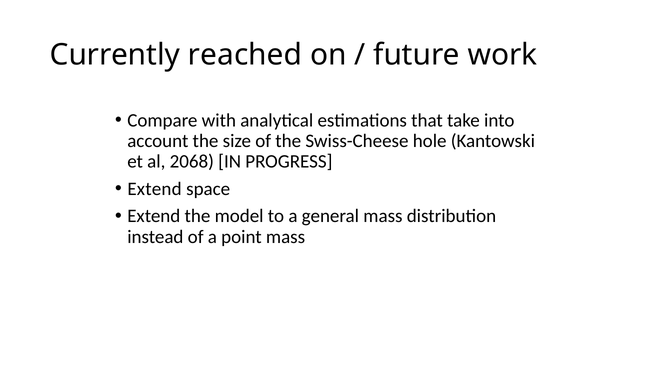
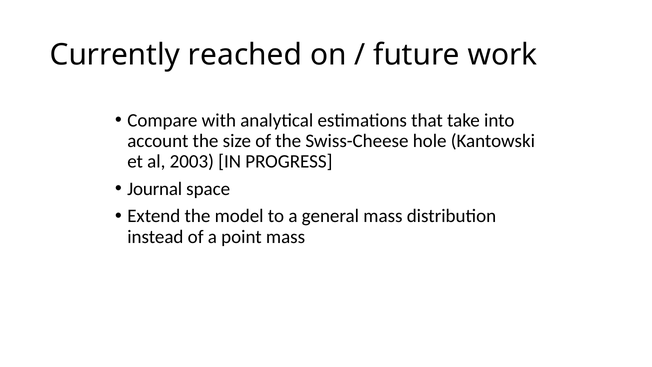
2068: 2068 -> 2003 (192, 161)
Extend: Extend -> Journal (155, 189)
